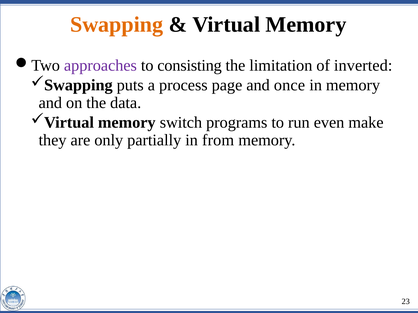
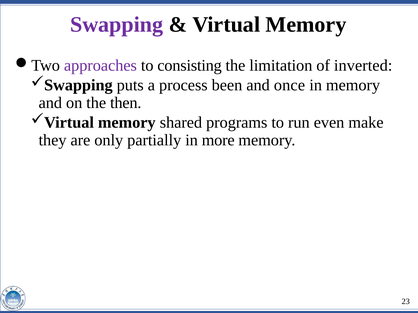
Swapping colour: orange -> purple (117, 24)
page: page -> been (227, 85)
data: data -> then (126, 103)
switch: switch -> shared (181, 123)
from: from -> more (218, 140)
